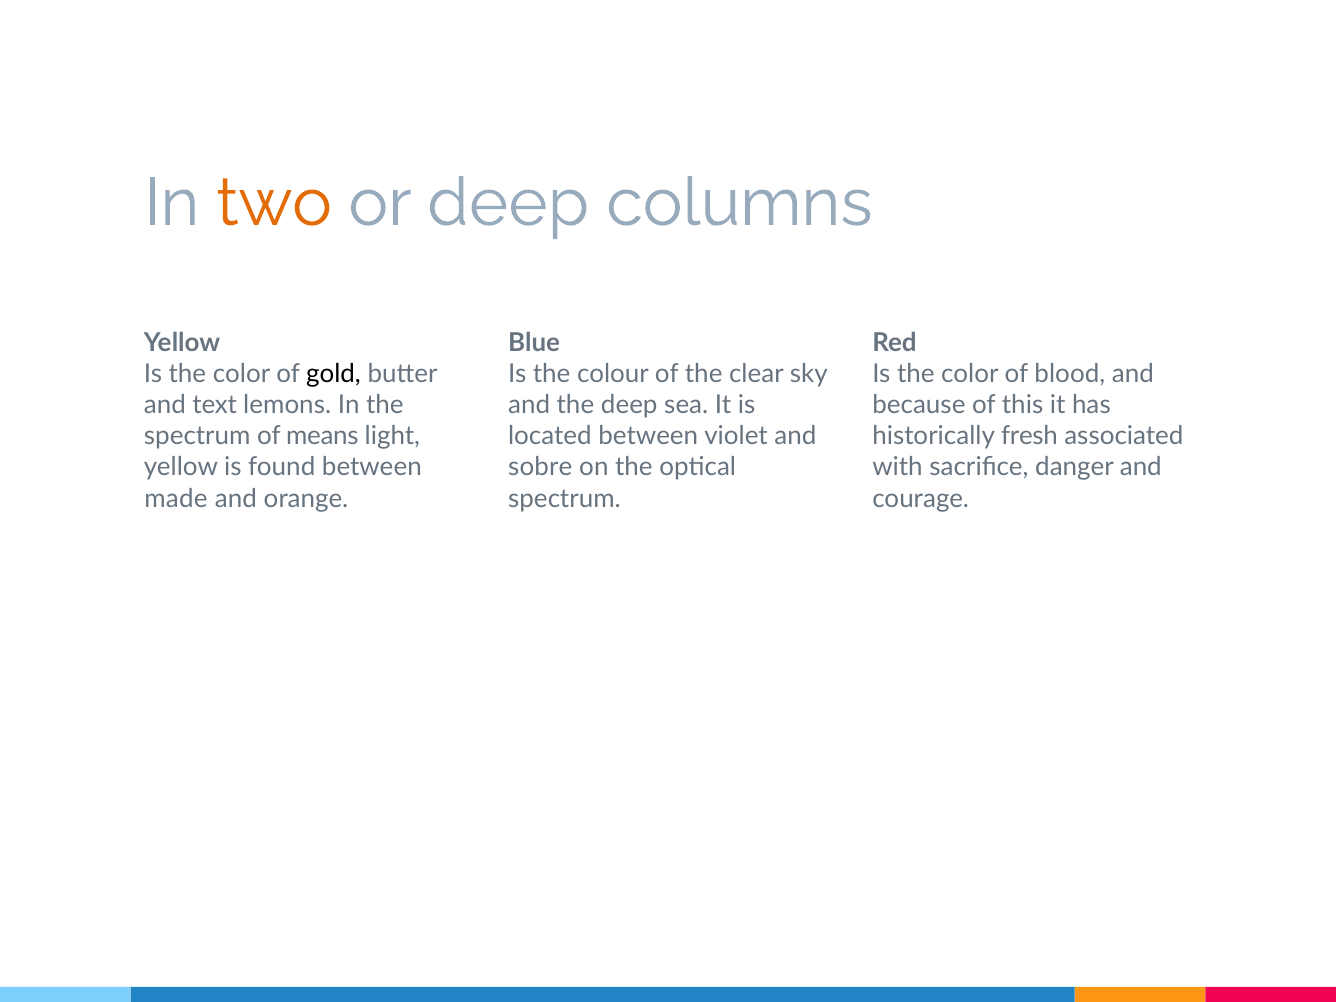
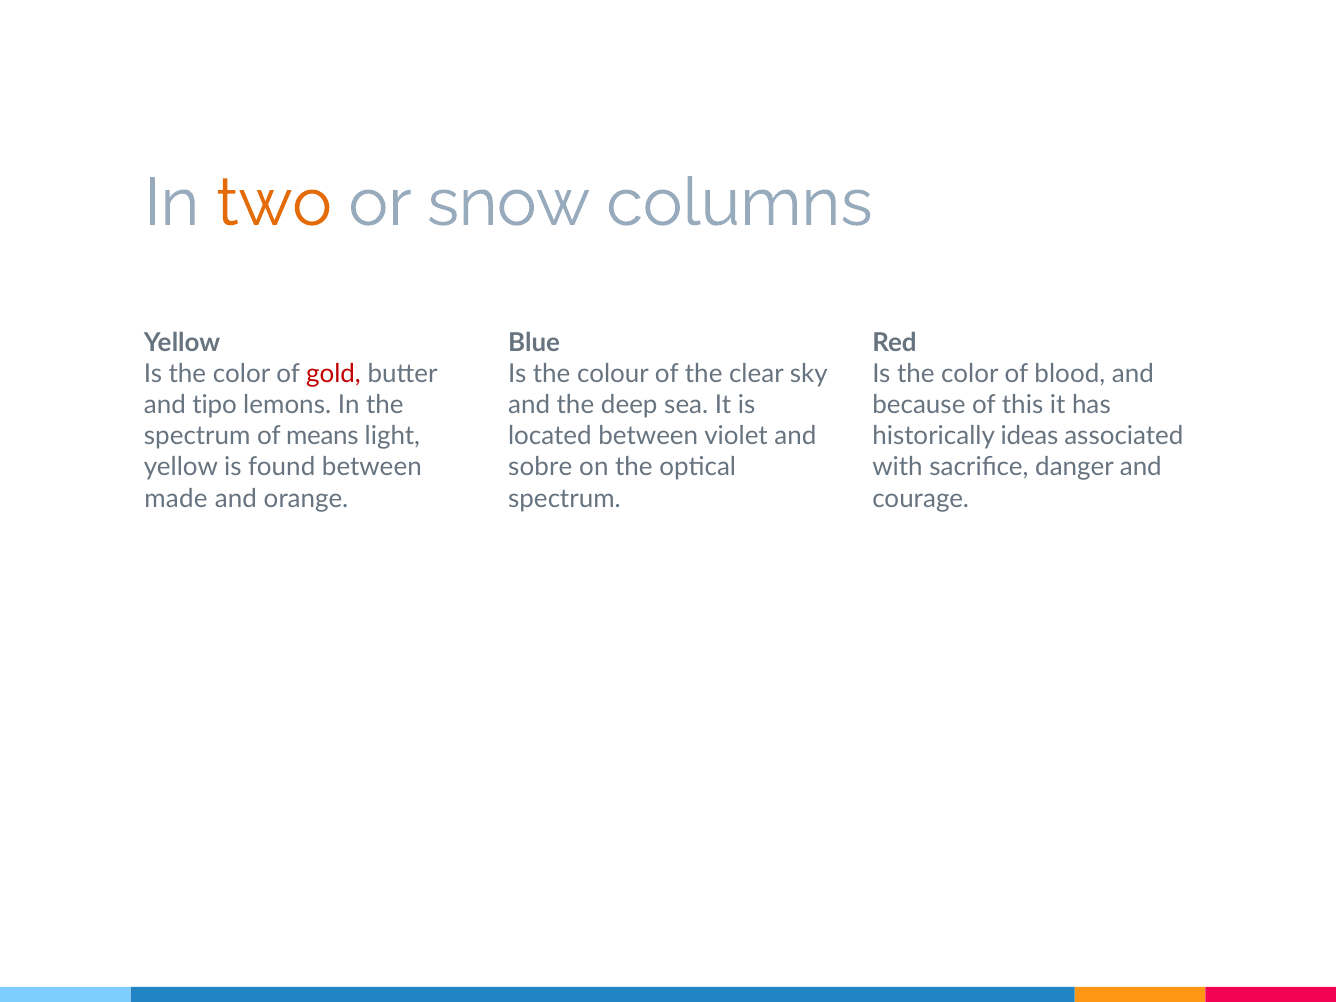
or deep: deep -> snow (509, 203)
gold colour: black -> red (333, 374)
text: text -> tipo (215, 405)
fresh: fresh -> ideas (1029, 436)
